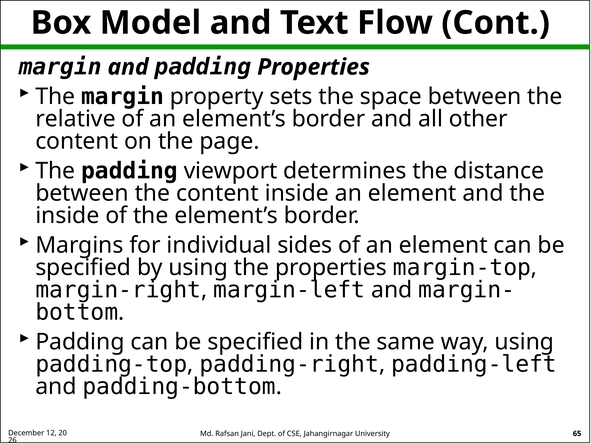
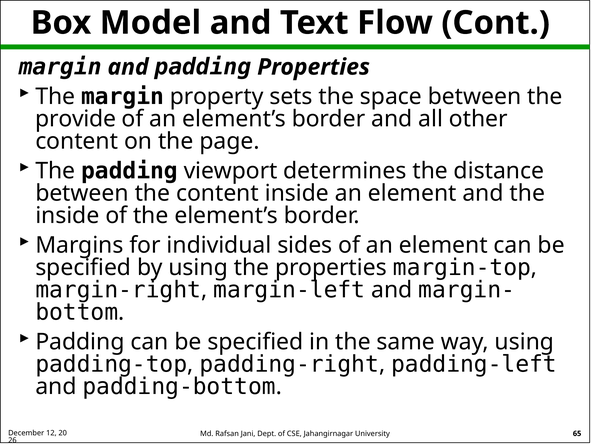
relative: relative -> provide (76, 119)
